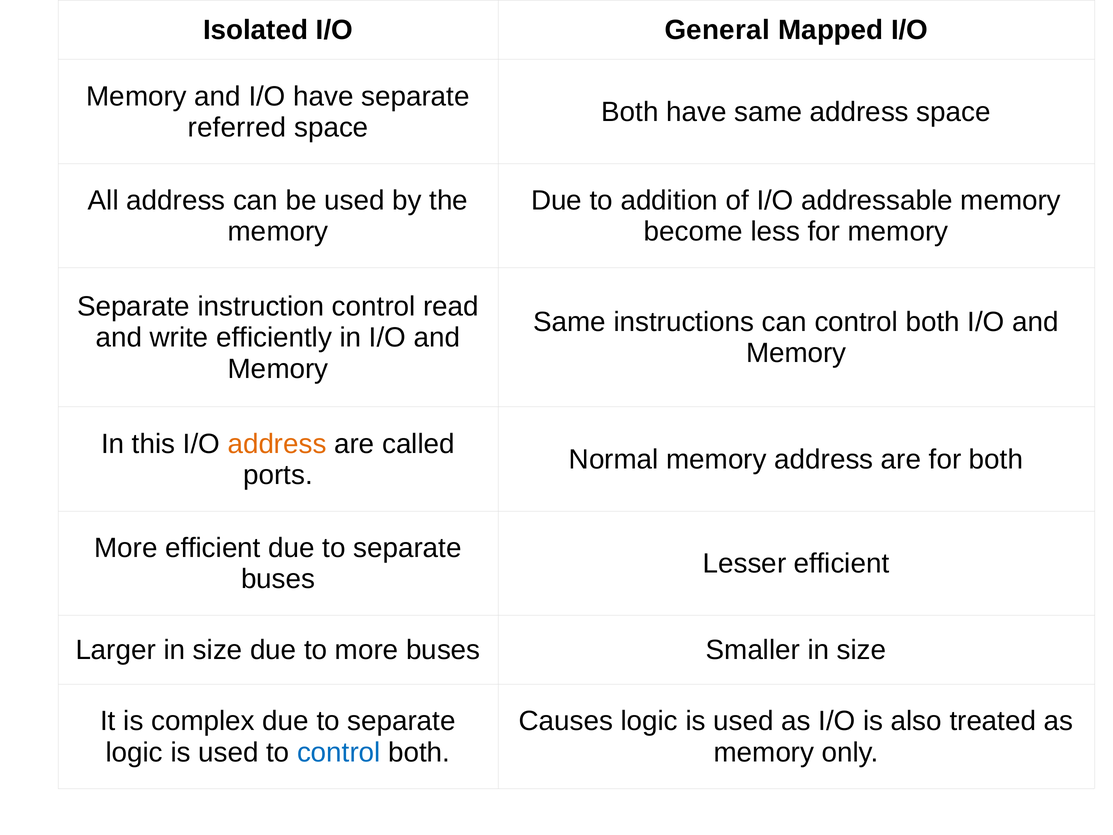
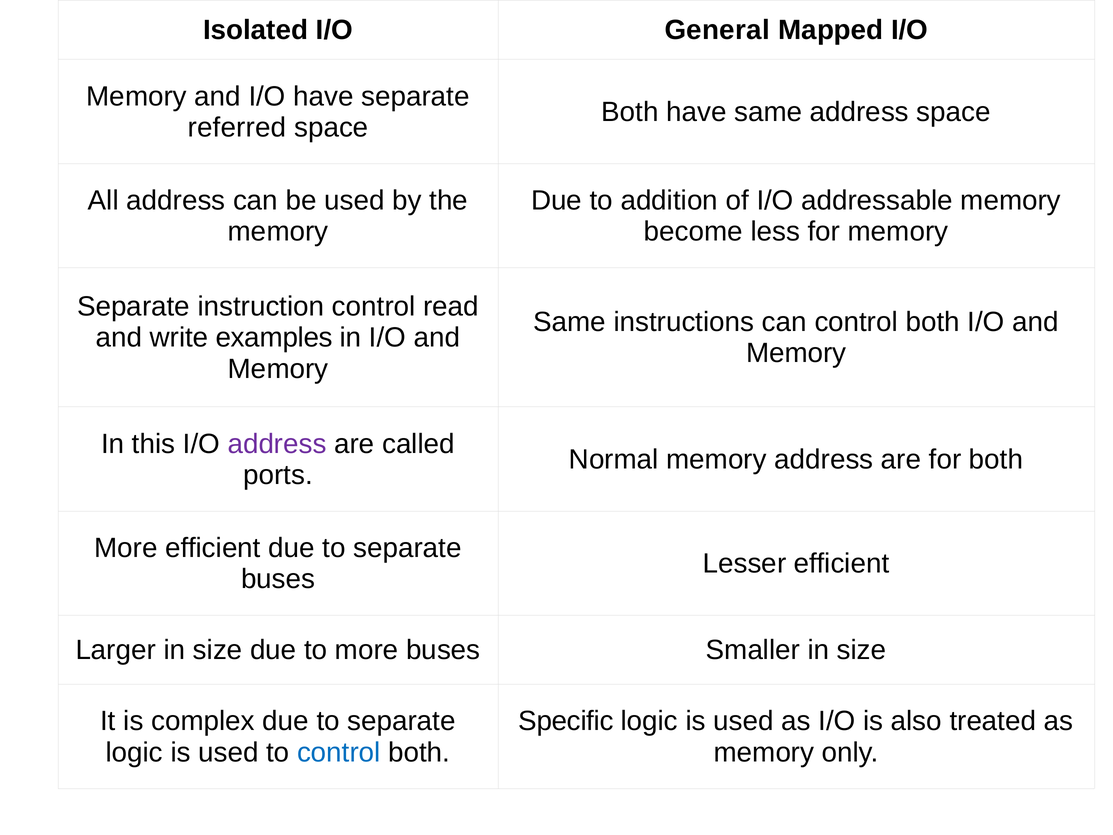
efficiently: efficiently -> examples (274, 338)
address colour: orange -> purple (277, 444)
Causes: Causes -> Specific (566, 721)
